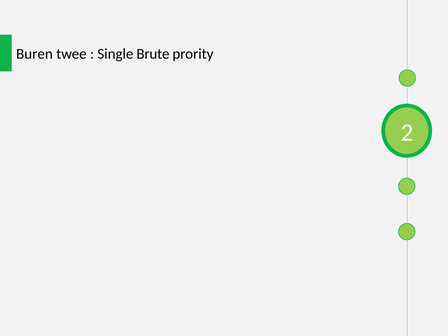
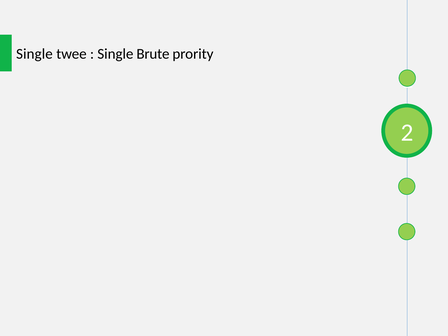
Buren: Buren -> Single (34, 54)
